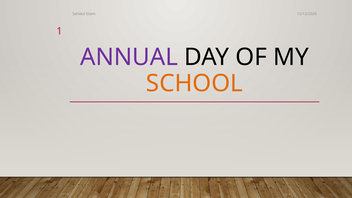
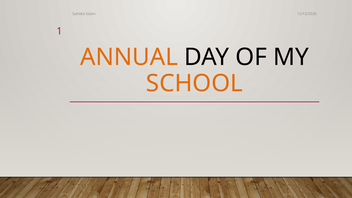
ANNUAL colour: purple -> orange (129, 57)
